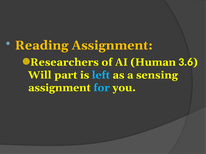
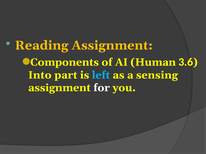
Researchers: Researchers -> Components (65, 62)
Will: Will -> Into (40, 75)
for colour: light blue -> white (102, 88)
